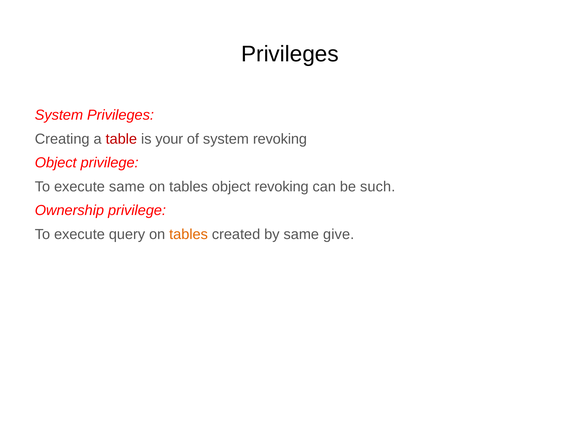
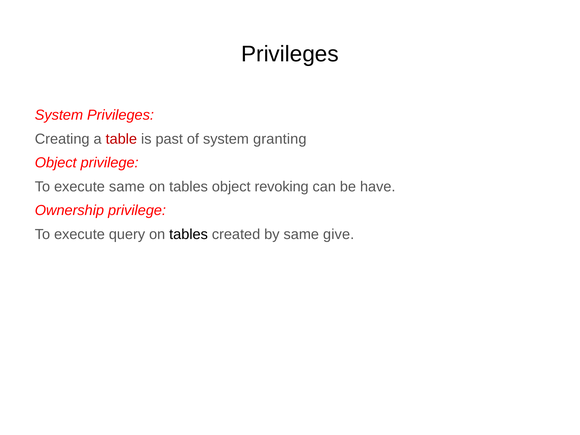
your: your -> past (169, 139)
system revoking: revoking -> granting (280, 139)
such: such -> have (378, 187)
tables colour: orange -> black (189, 234)
